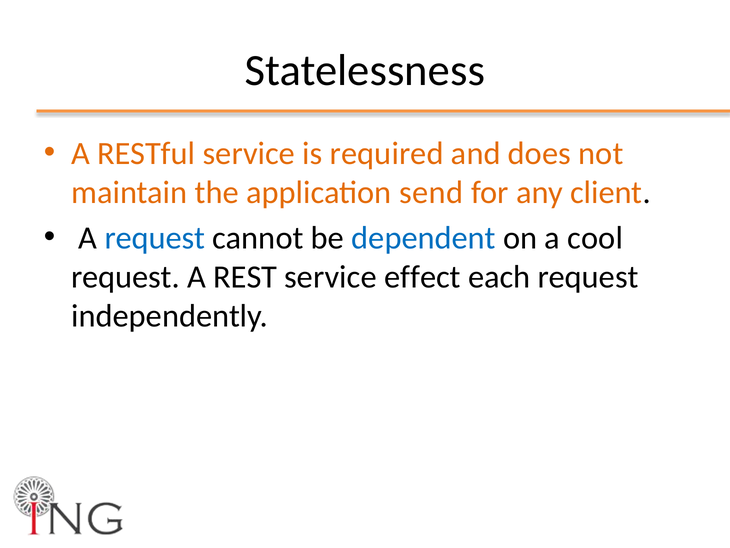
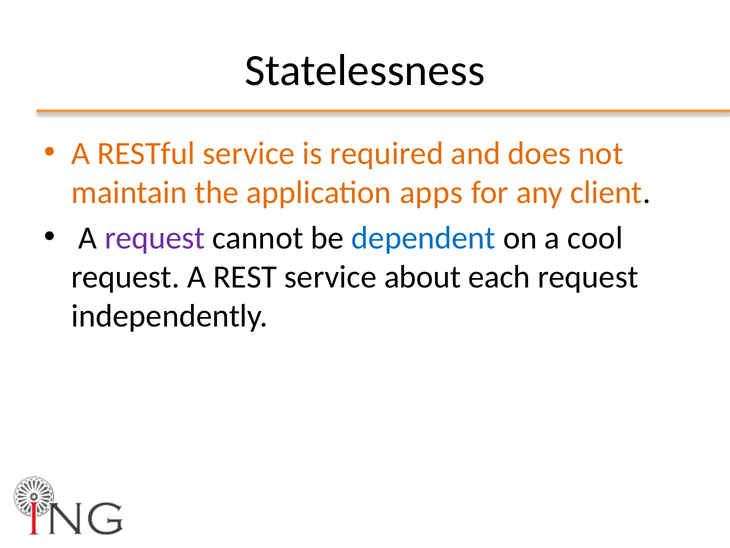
send: send -> apps (431, 192)
request colour: blue -> purple (155, 238)
effect: effect -> about (422, 277)
